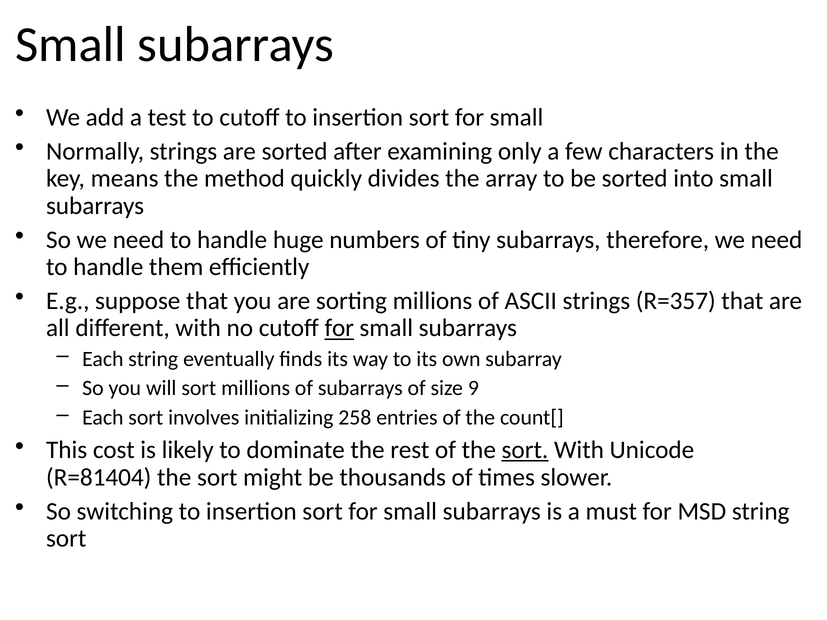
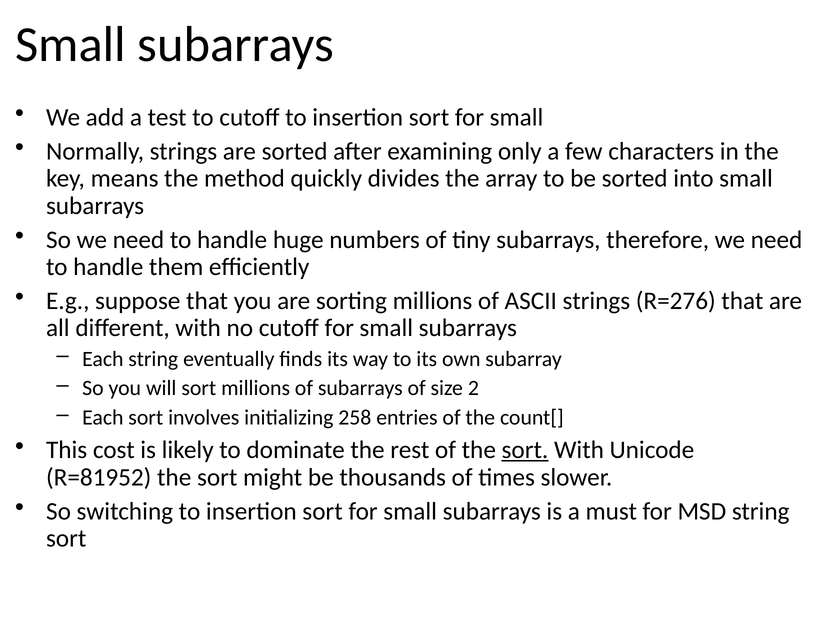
R=357: R=357 -> R=276 (676, 301)
for underline: present -> none (339, 328)
9: 9 -> 2 (473, 388)
R=81404: R=81404 -> R=81952 (99, 478)
